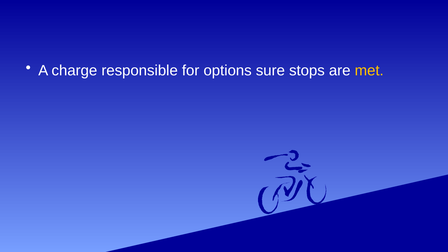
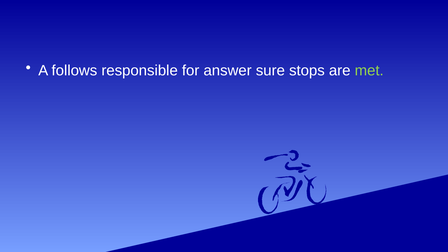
charge: charge -> follows (74, 70)
options: options -> answer (228, 70)
met colour: yellow -> light green (369, 70)
